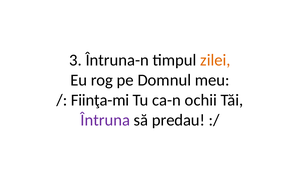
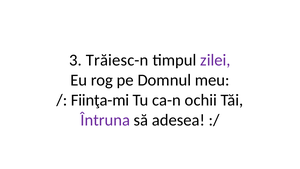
Întruna-n: Întruna-n -> Trăiesc-n (117, 60)
zilei colour: orange -> purple (215, 60)
predau: predau -> adesea (178, 120)
